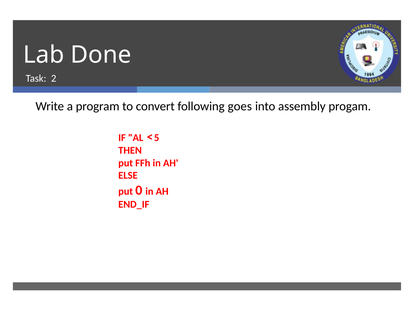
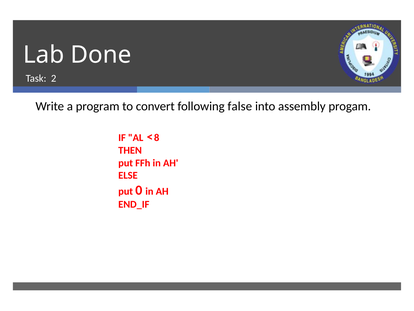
goes: goes -> false (240, 106)
5: 5 -> 8 (157, 137)
